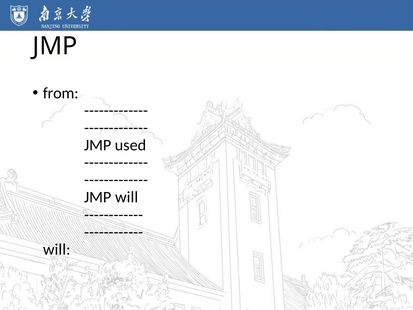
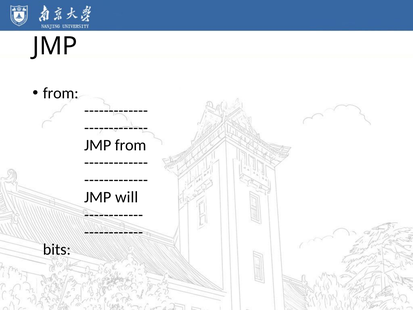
JMP used: used -> from (131, 145)
will: will -> bits (57, 249)
